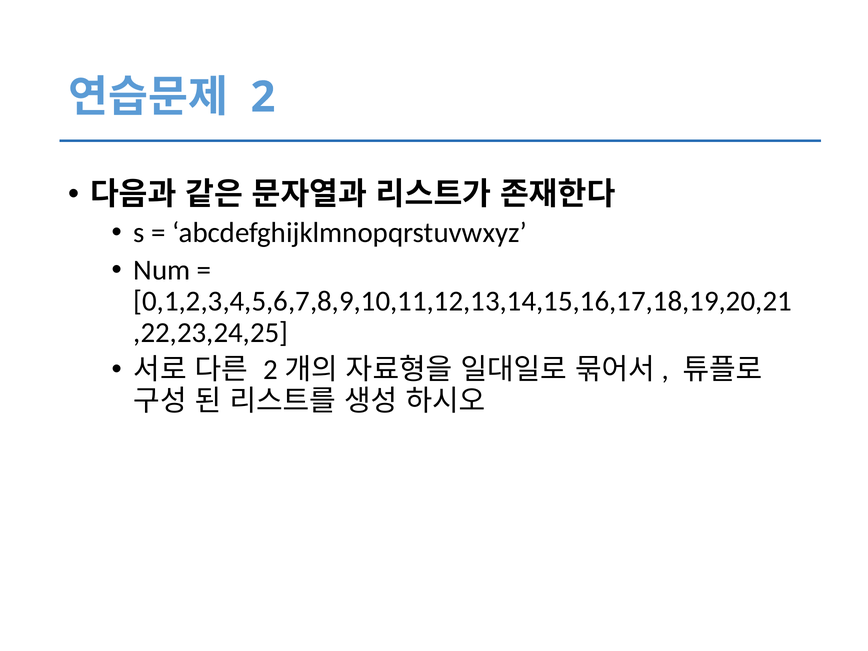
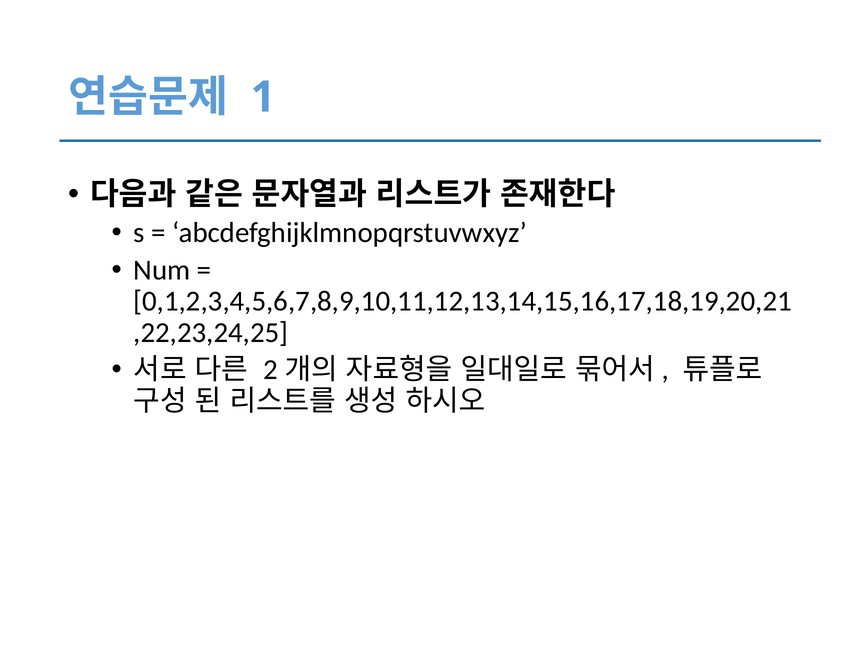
2: 2 -> 1 (263, 97)
